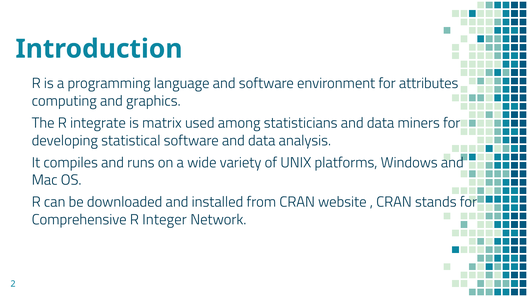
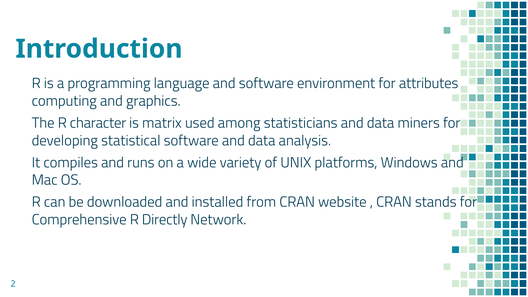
integrate: integrate -> character (98, 123)
Integer: Integer -> Directly (165, 220)
